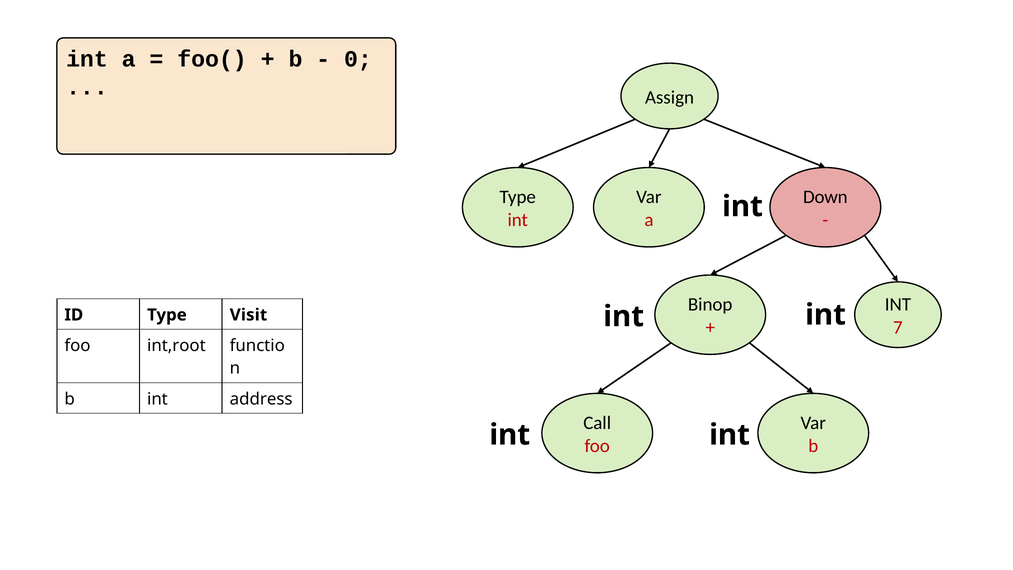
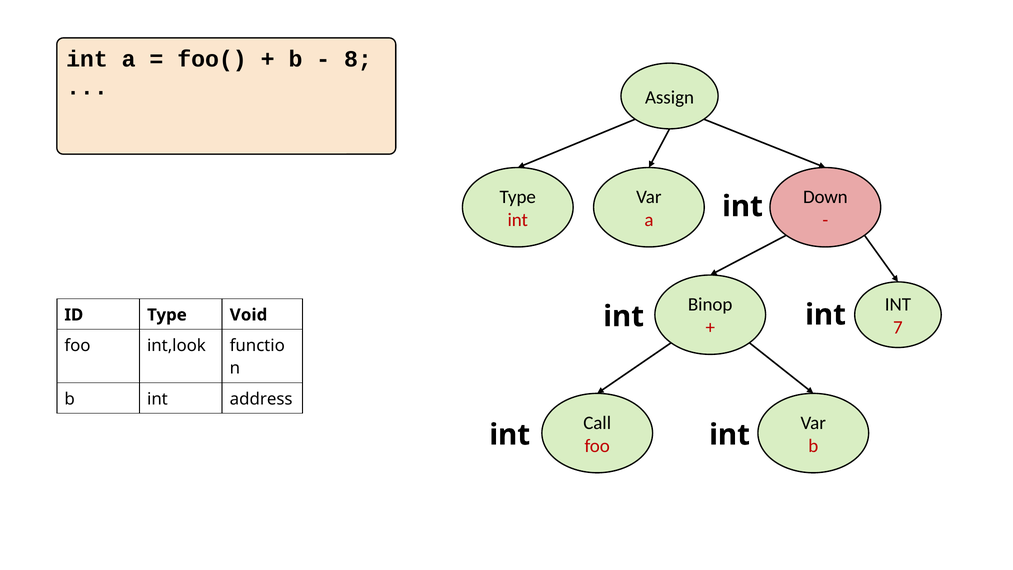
0: 0 -> 8 (358, 59)
Visit: Visit -> Void (249, 315)
int,root: int,root -> int,look (176, 345)
